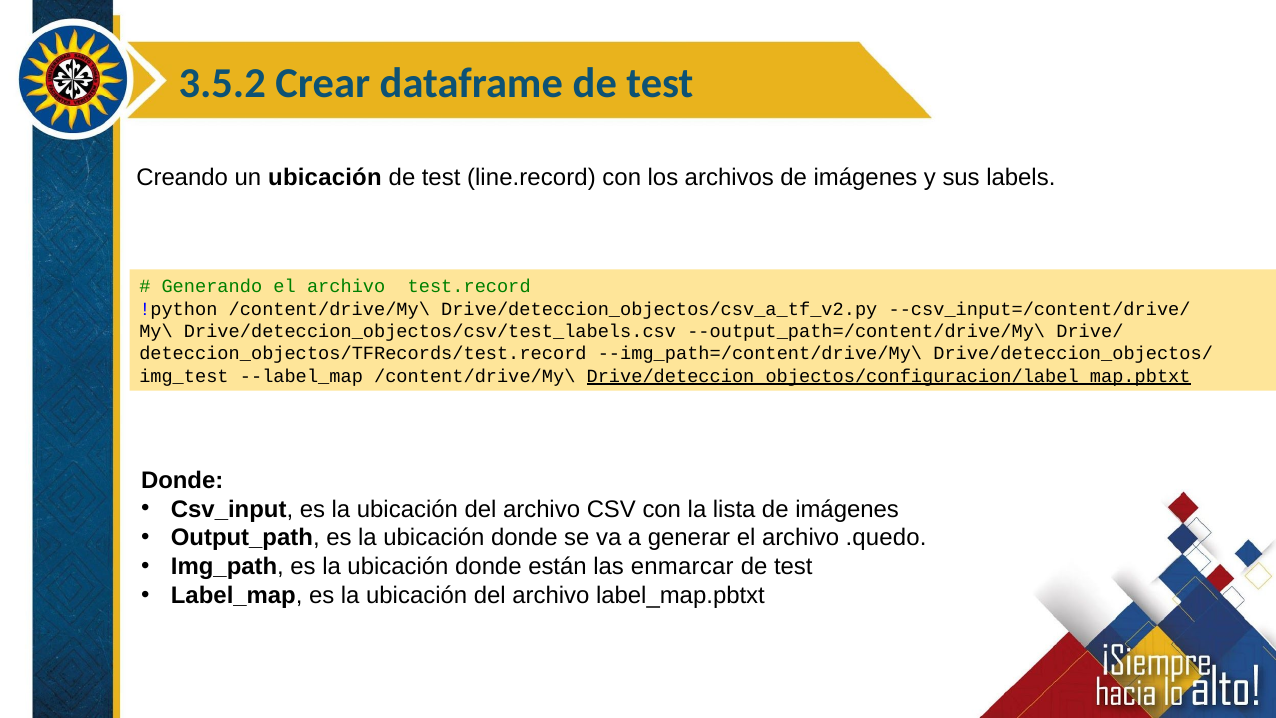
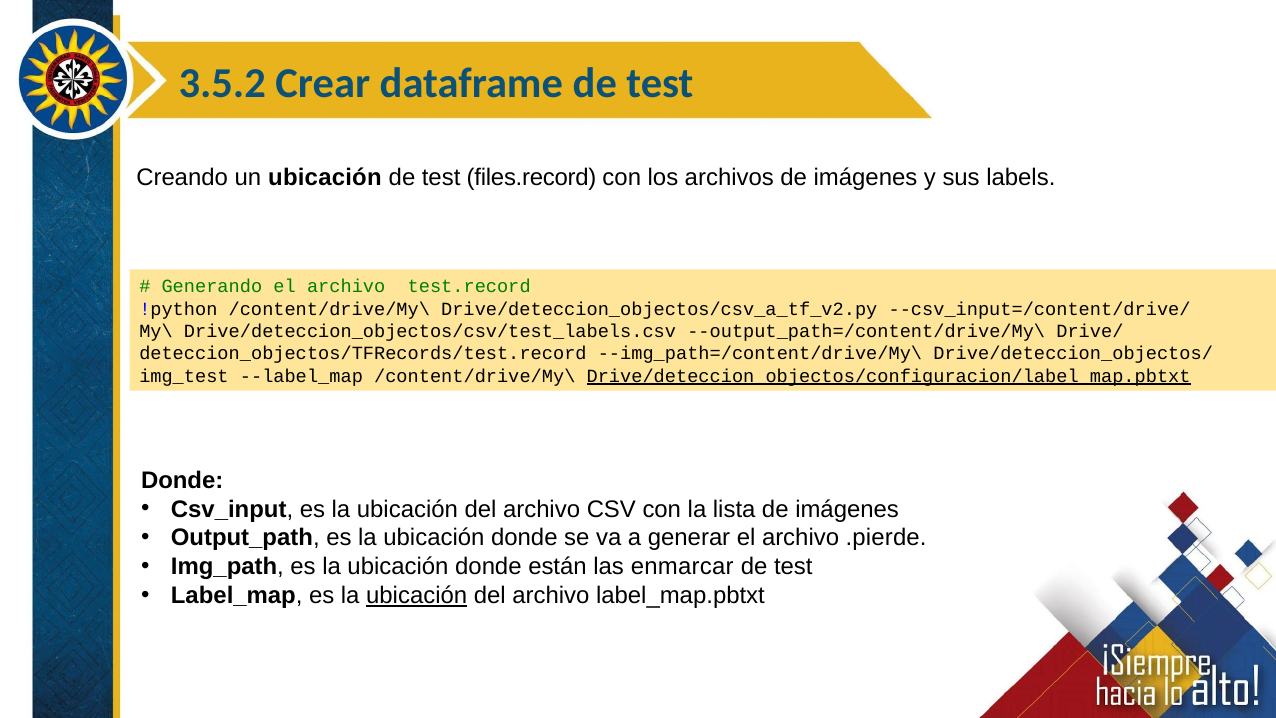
line.record: line.record -> files.record (532, 177)
.quedo: .quedo -> .pierde (886, 538)
ubicación underline: none -> present (417, 595)
